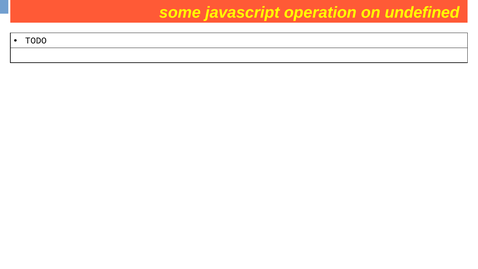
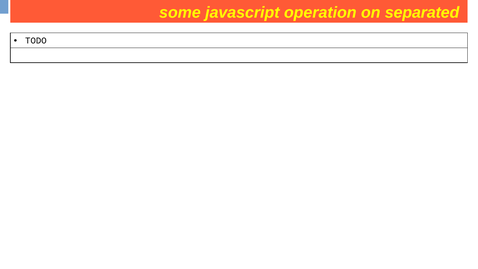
undefined: undefined -> separated (422, 12)
